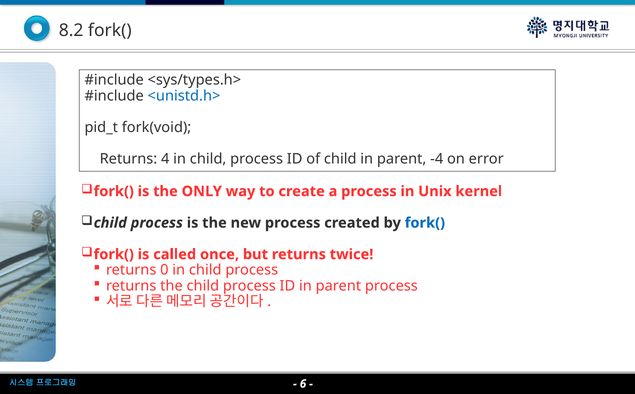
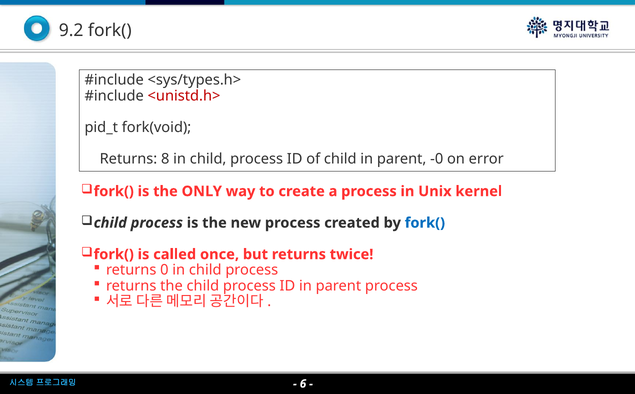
8.2: 8.2 -> 9.2 (71, 30)
<unistd.h> colour: blue -> red (184, 96)
4: 4 -> 8 (165, 159)
-4: -4 -> -0 (437, 159)
